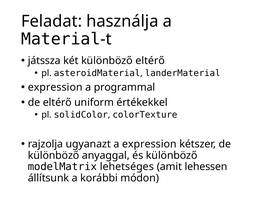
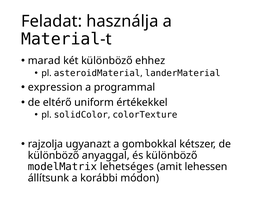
játssza: játssza -> marad (44, 61)
különböző eltérő: eltérő -> ehhez (150, 61)
a expression: expression -> gombokkal (149, 144)
